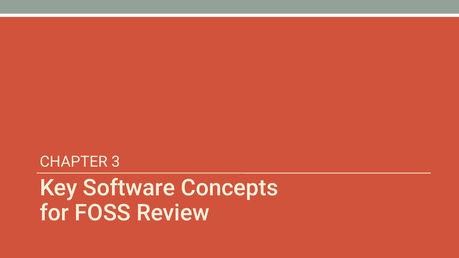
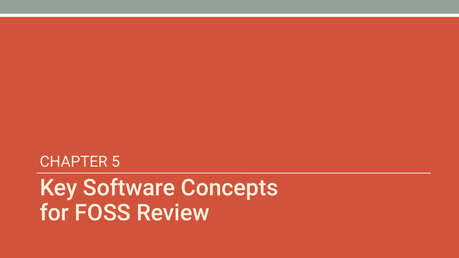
3: 3 -> 5 (116, 162)
